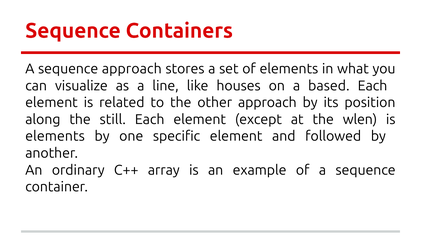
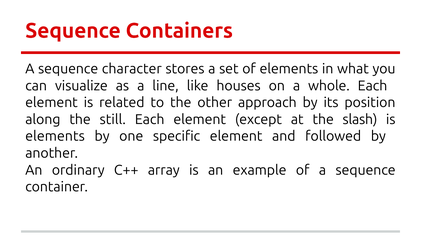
sequence approach: approach -> character (132, 69)
based: based -> whole (329, 86)
wlen: wlen -> slash (360, 119)
